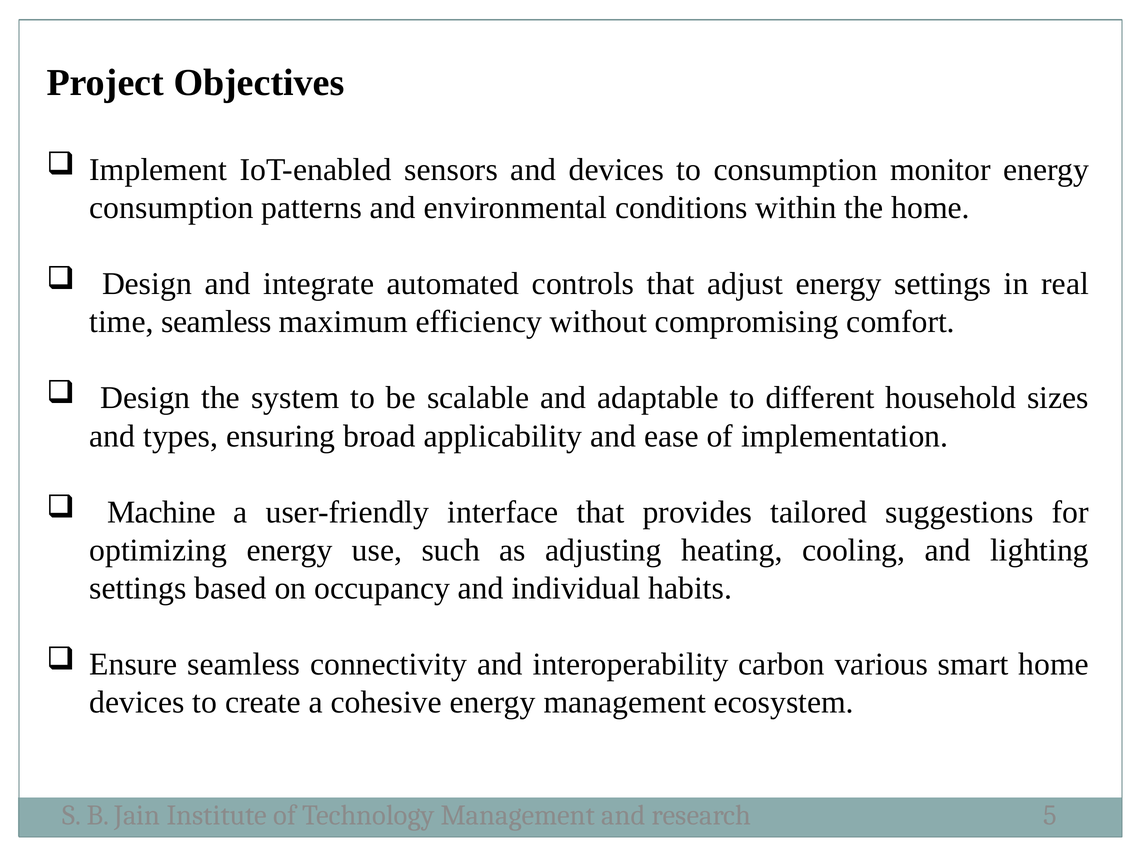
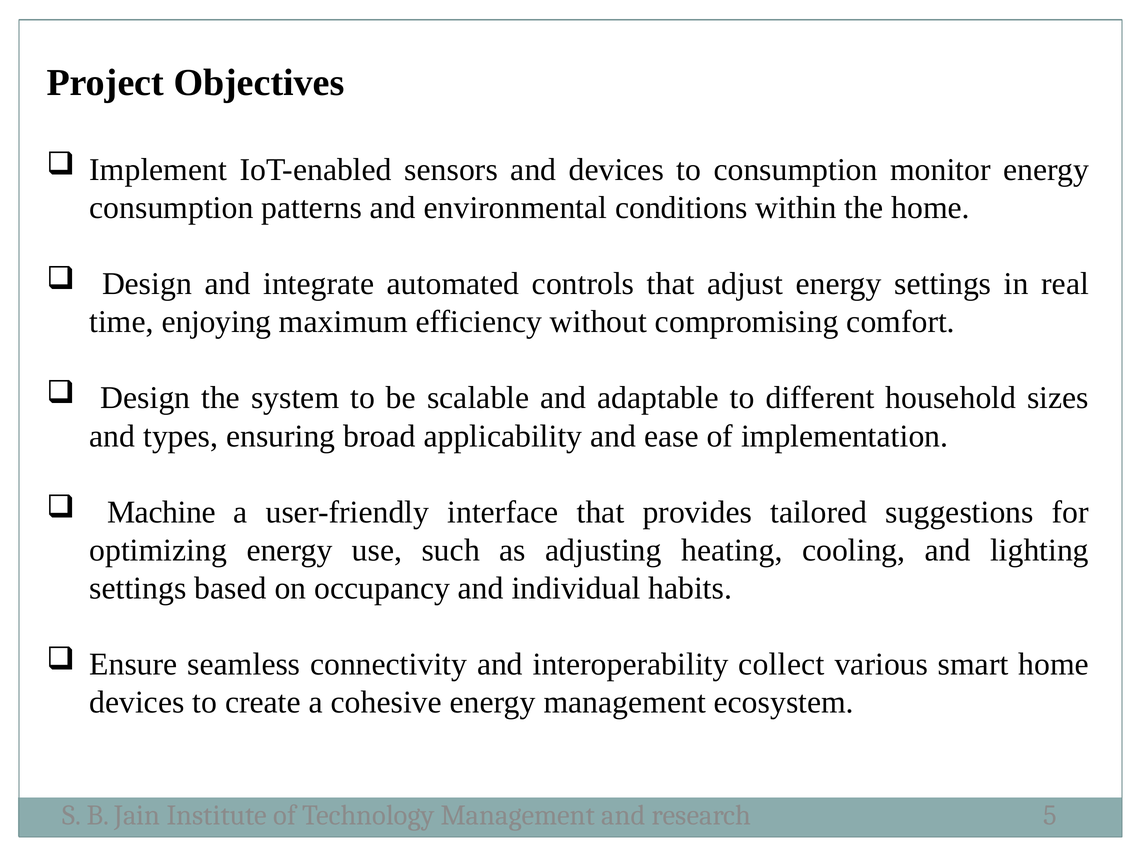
time seamless: seamless -> enjoying (216, 322)
carbon: carbon -> collect (781, 665)
